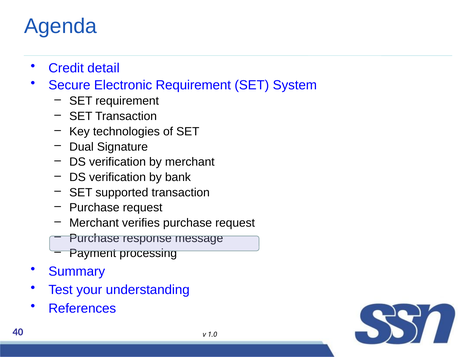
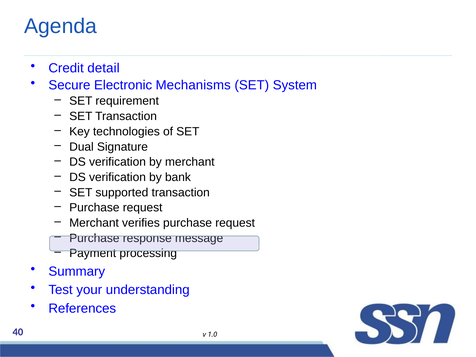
Electronic Requirement: Requirement -> Mechanisms (193, 85)
